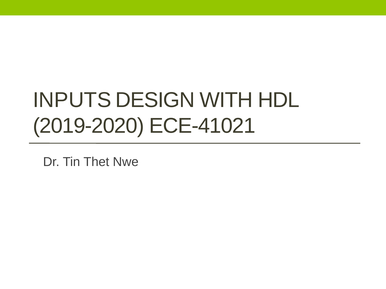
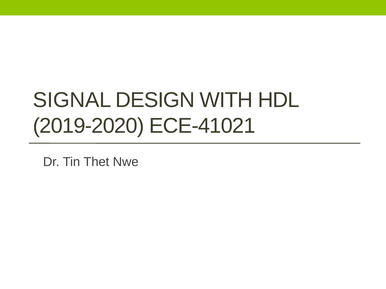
INPUTS: INPUTS -> SIGNAL (72, 100)
